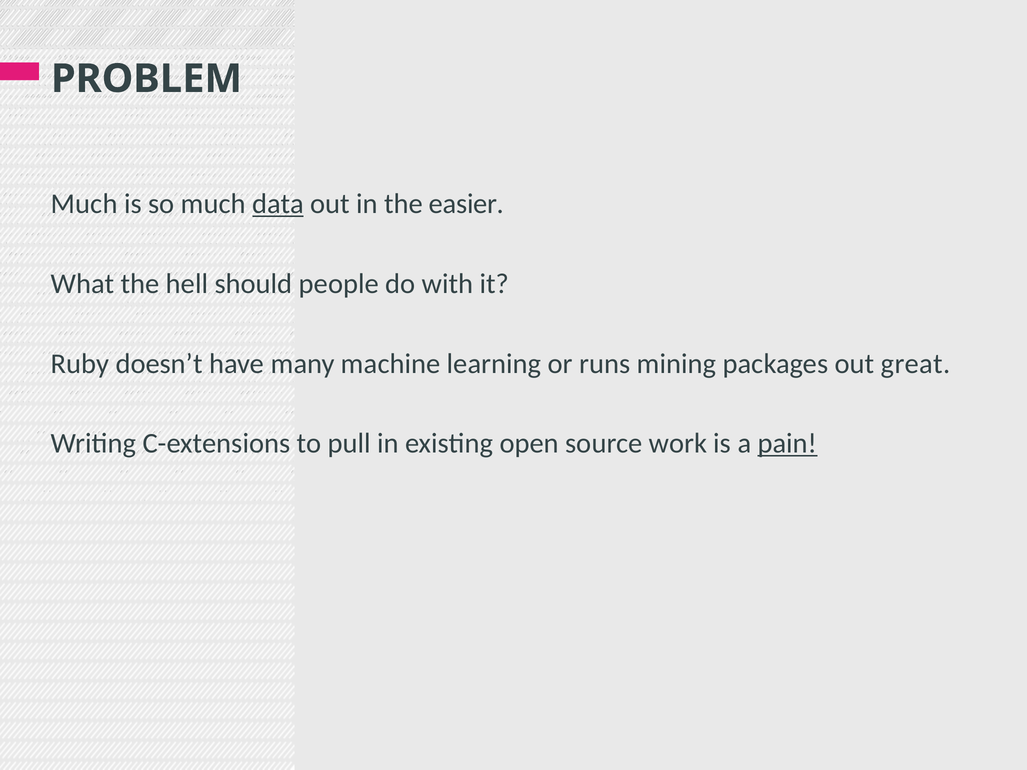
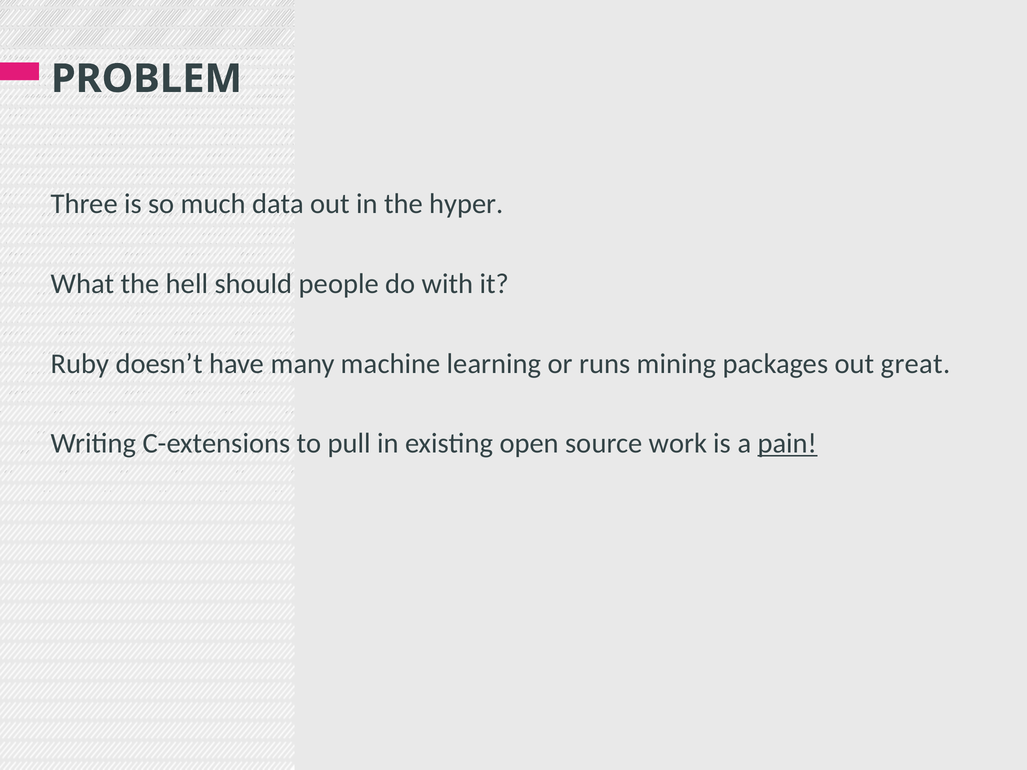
Much: Much -> Three (84, 204)
data underline: present -> none (278, 204)
easier: easier -> hyper (466, 204)
